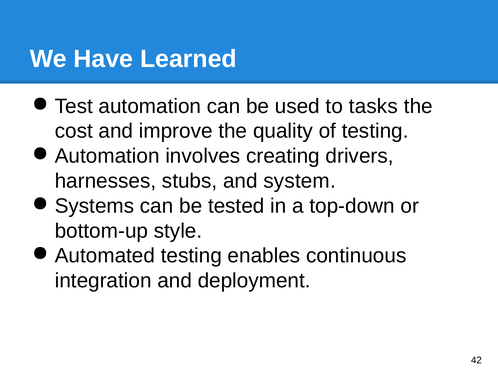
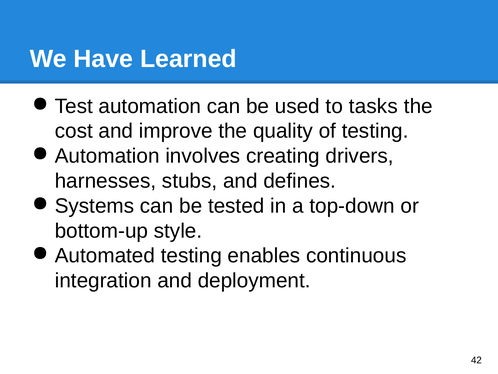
system: system -> defines (300, 181)
